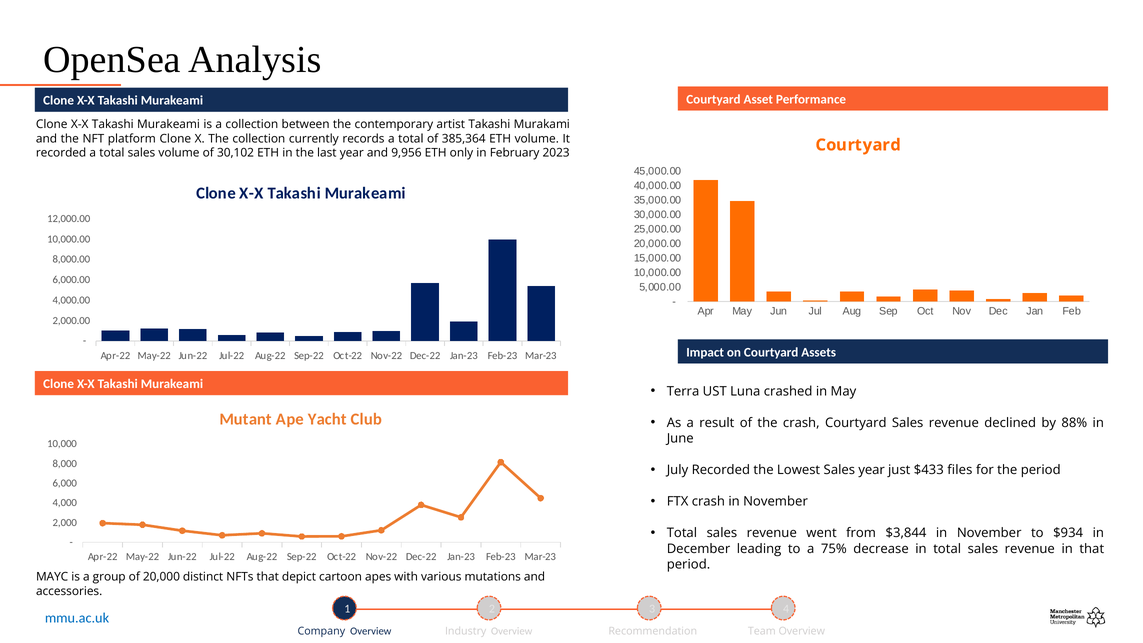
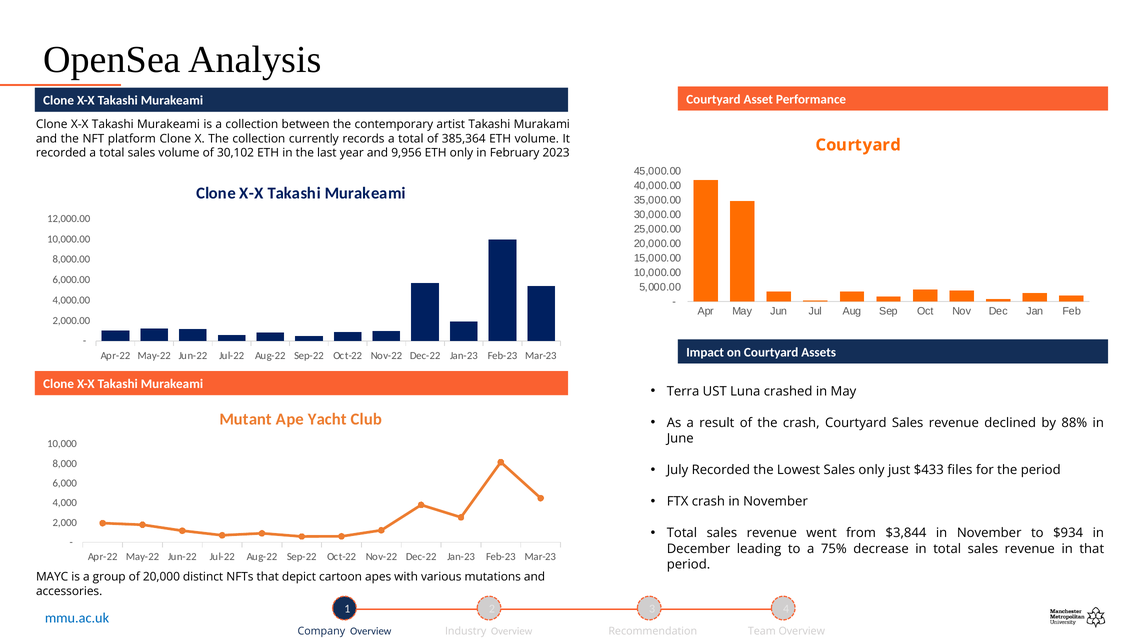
Sales year: year -> only (871, 470)
